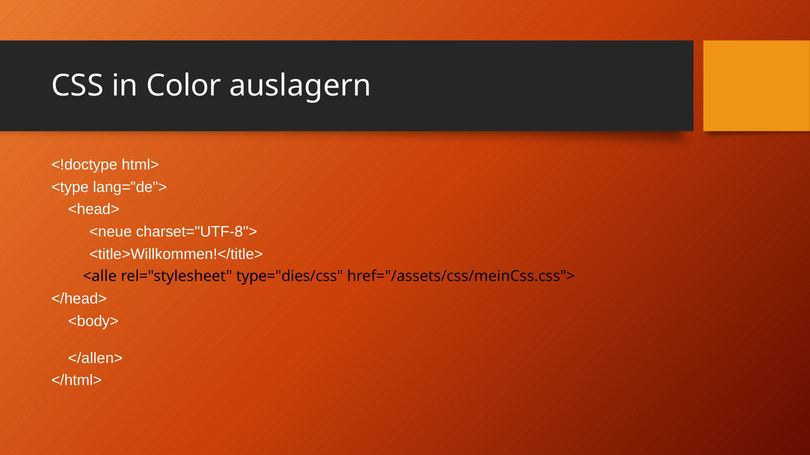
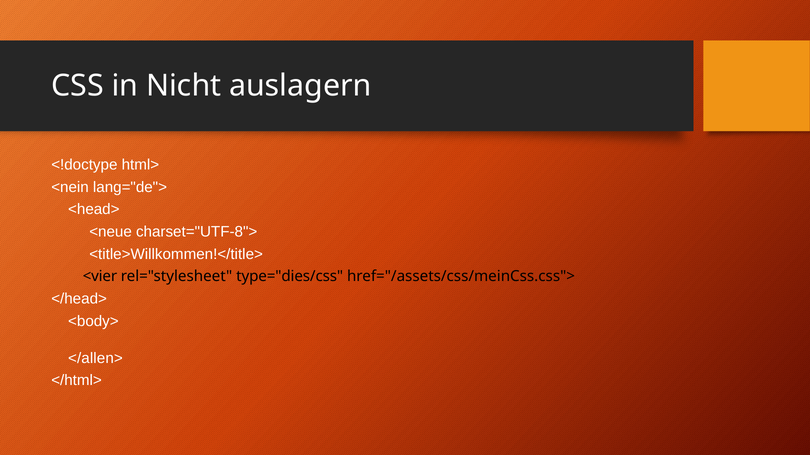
Color: Color -> Nicht (184, 86)
<type: <type -> <nein (70, 187)
<alle: <alle -> <vier (100, 277)
